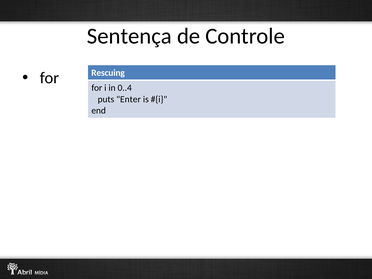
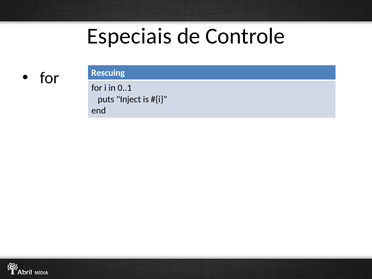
Sentença: Sentença -> Especiais (129, 36)
0..4: 0..4 -> 0..1 (125, 88)
Enter: Enter -> Inject (129, 99)
